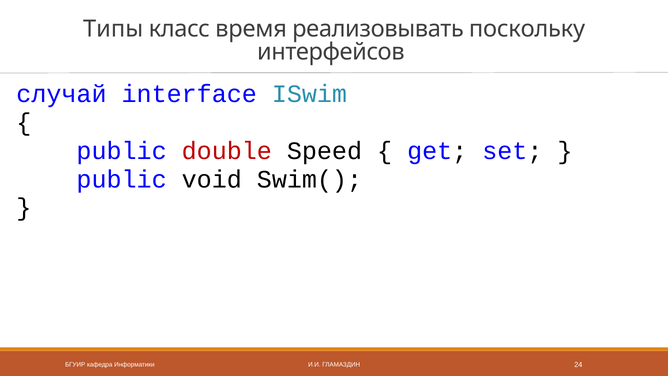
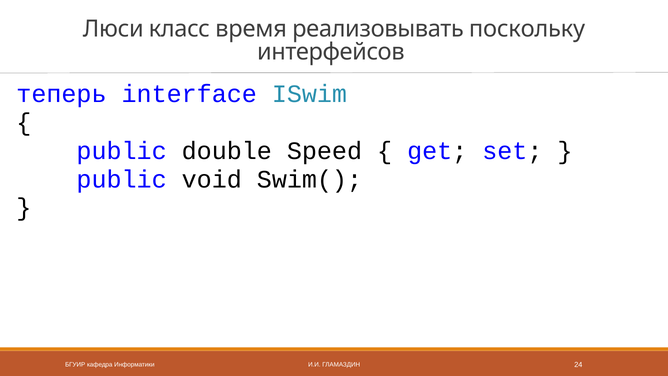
Типы: Типы -> Люси (113, 29)
случай: случай -> теперь (61, 94)
double colour: red -> black (227, 151)
